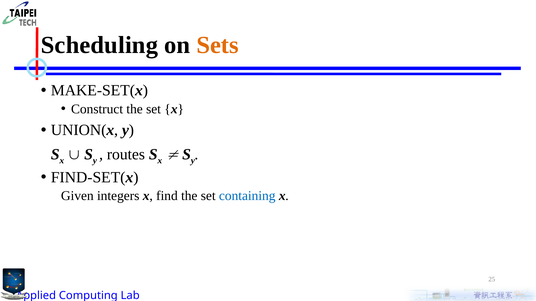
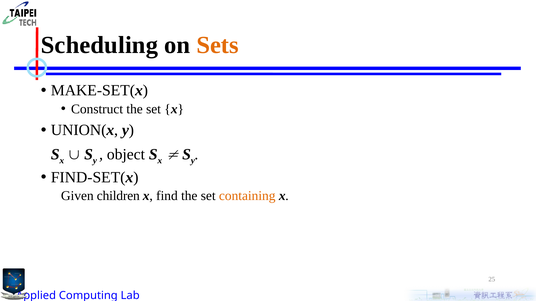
routes: routes -> object (126, 155)
integers: integers -> children (118, 196)
containing colour: blue -> orange (247, 196)
